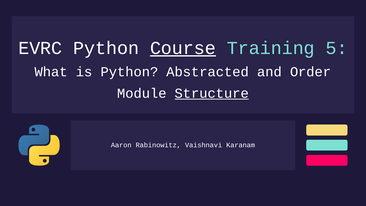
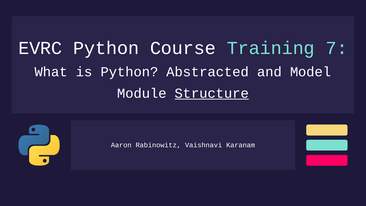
Course underline: present -> none (183, 48)
5: 5 -> 7 (337, 48)
Order: Order -> Model (311, 72)
